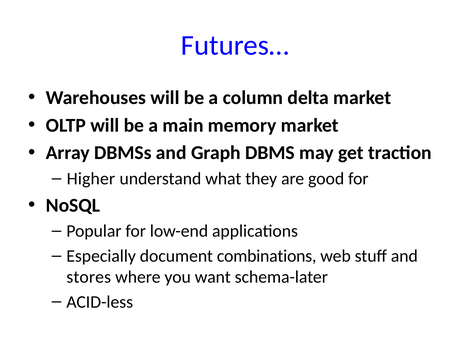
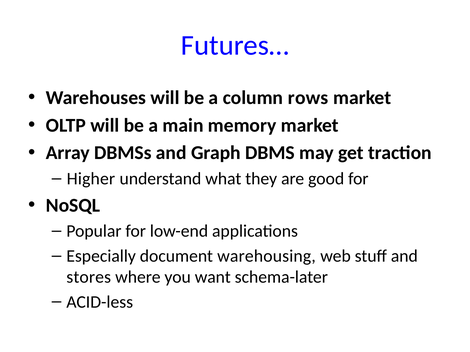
delta: delta -> rows (308, 98)
combinations: combinations -> warehousing (266, 256)
